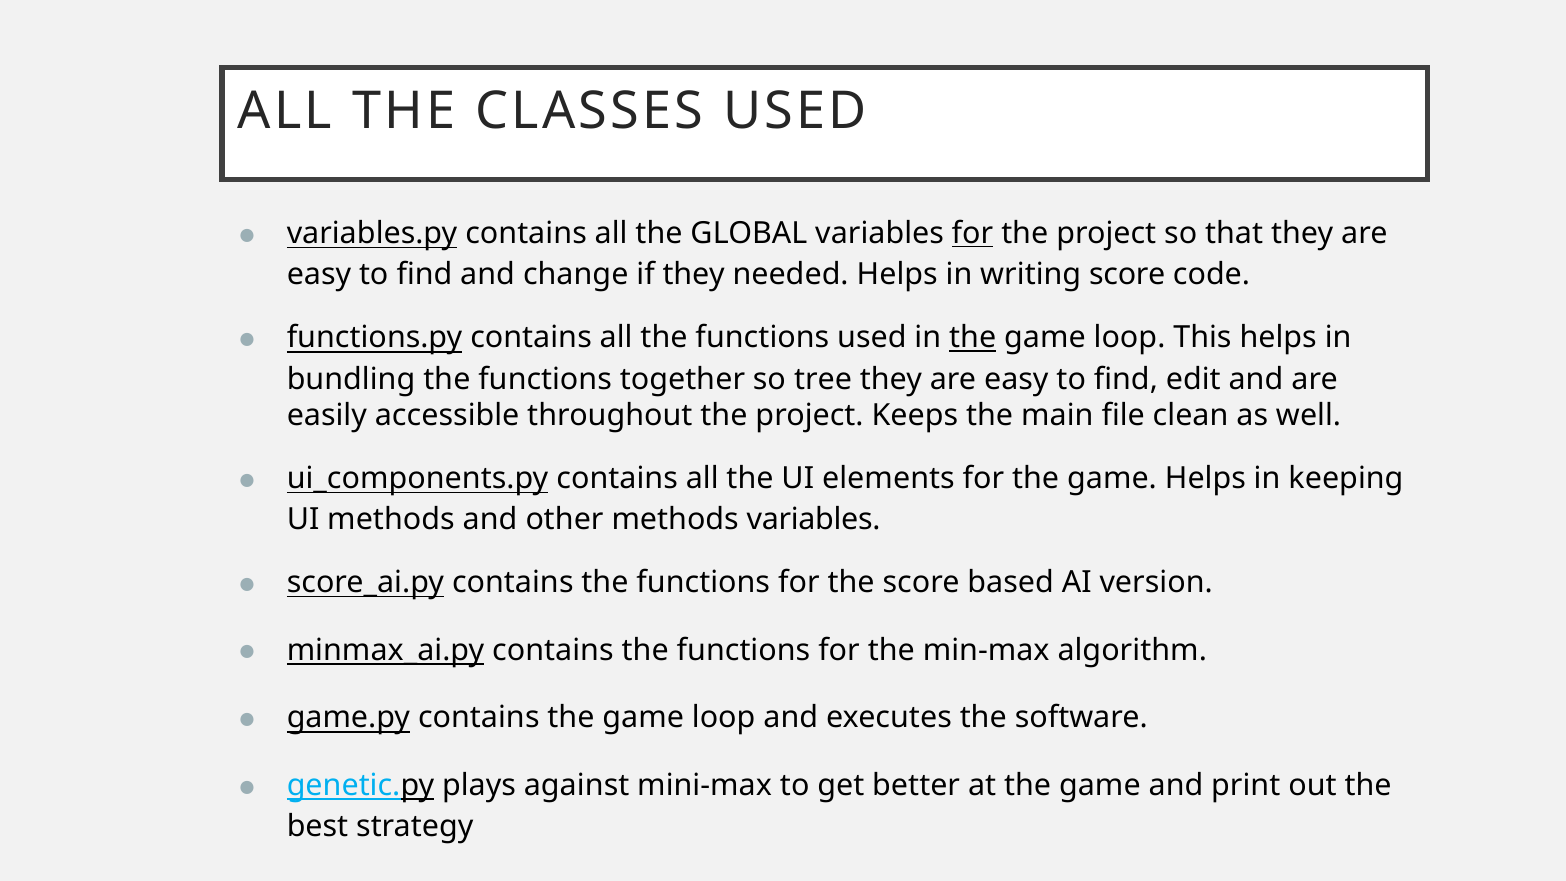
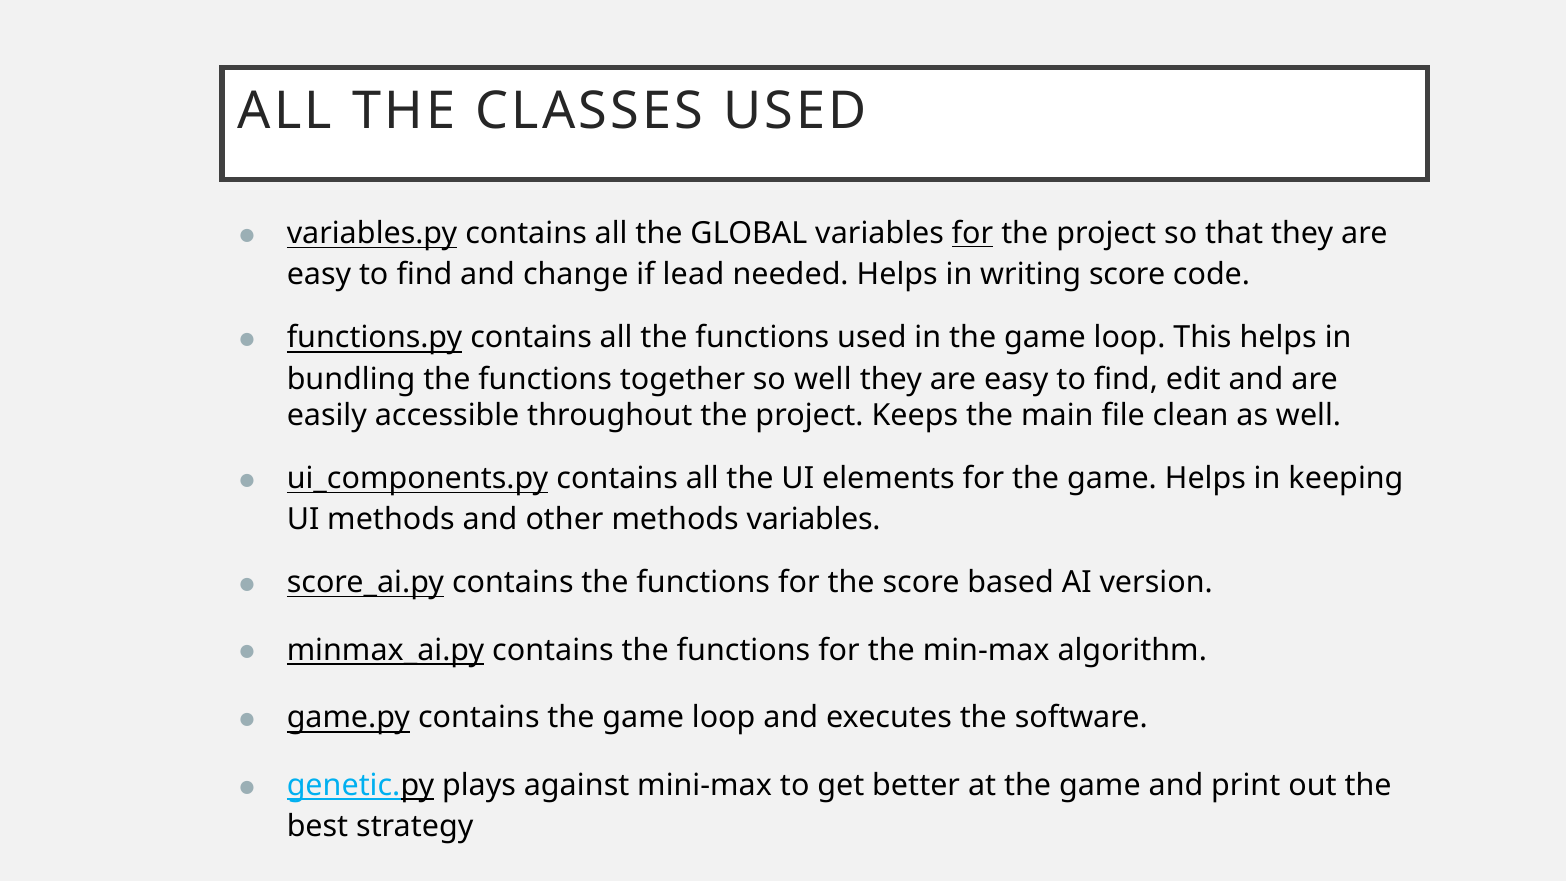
if they: they -> lead (693, 275)
the underline: present -> none (973, 338)
so tree: tree -> well (823, 379)
